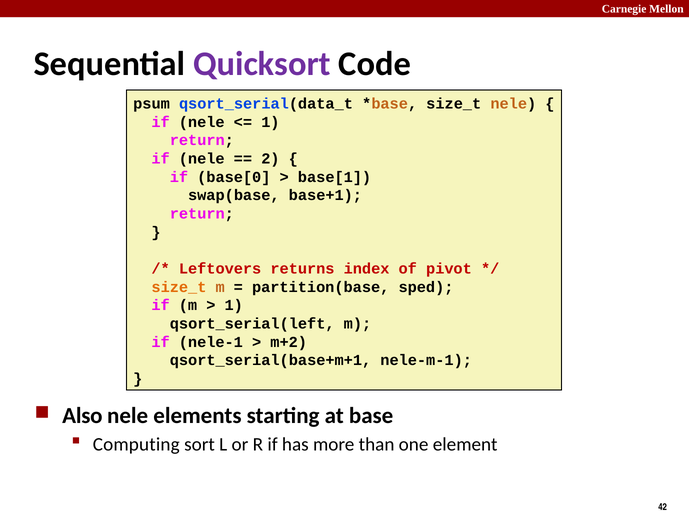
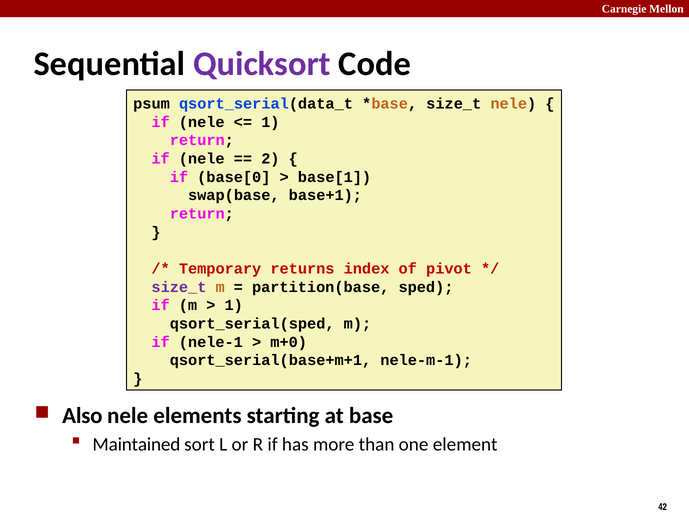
Leftovers: Leftovers -> Temporary (220, 269)
size_t colour: orange -> purple (179, 287)
qsort_serial(left: qsort_serial(left -> qsort_serial(sped (252, 324)
m+2: m+2 -> m+0 (289, 343)
Computing: Computing -> Maintained (136, 445)
